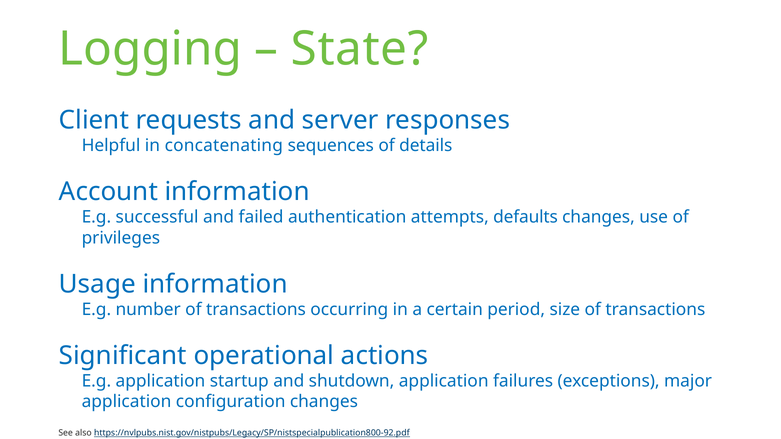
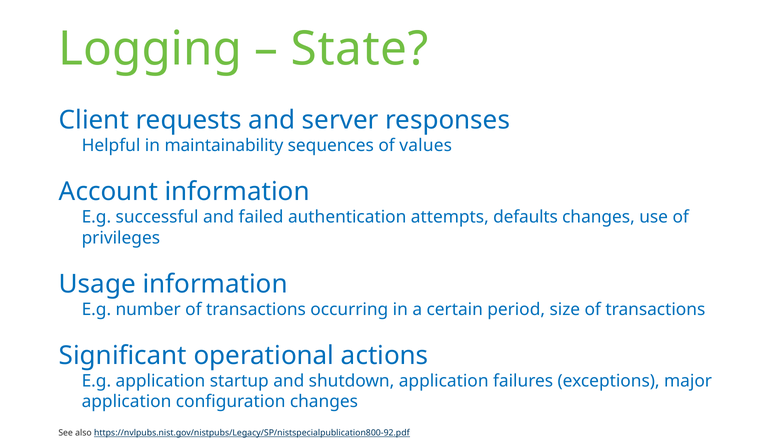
concatenating: concatenating -> maintainability (224, 146)
details: details -> values (426, 146)
